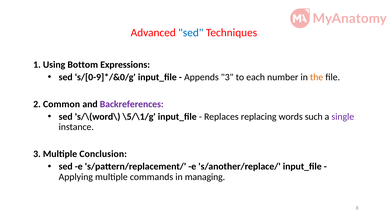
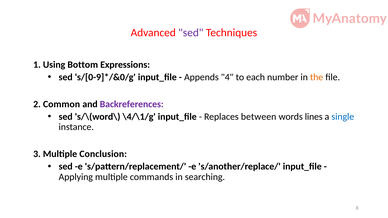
sed colour: blue -> purple (191, 33)
Appends 3: 3 -> 4 (227, 77)
\5/\1/g: \5/\1/g -> \4/\1/g (139, 117)
replacing: replacing -> between (259, 117)
such: such -> lines (314, 117)
single colour: purple -> blue (343, 117)
managing: managing -> searching (205, 177)
